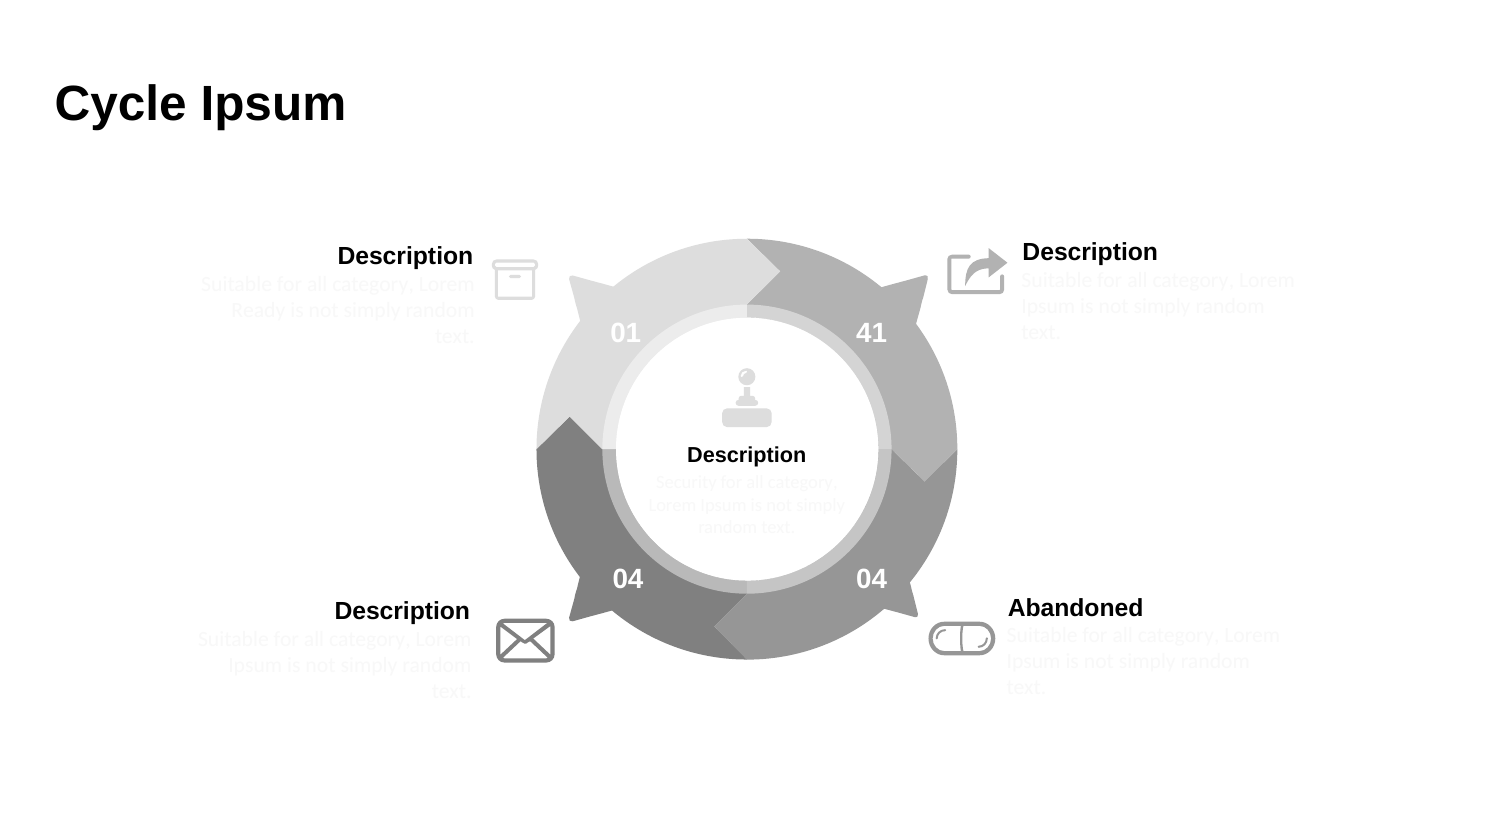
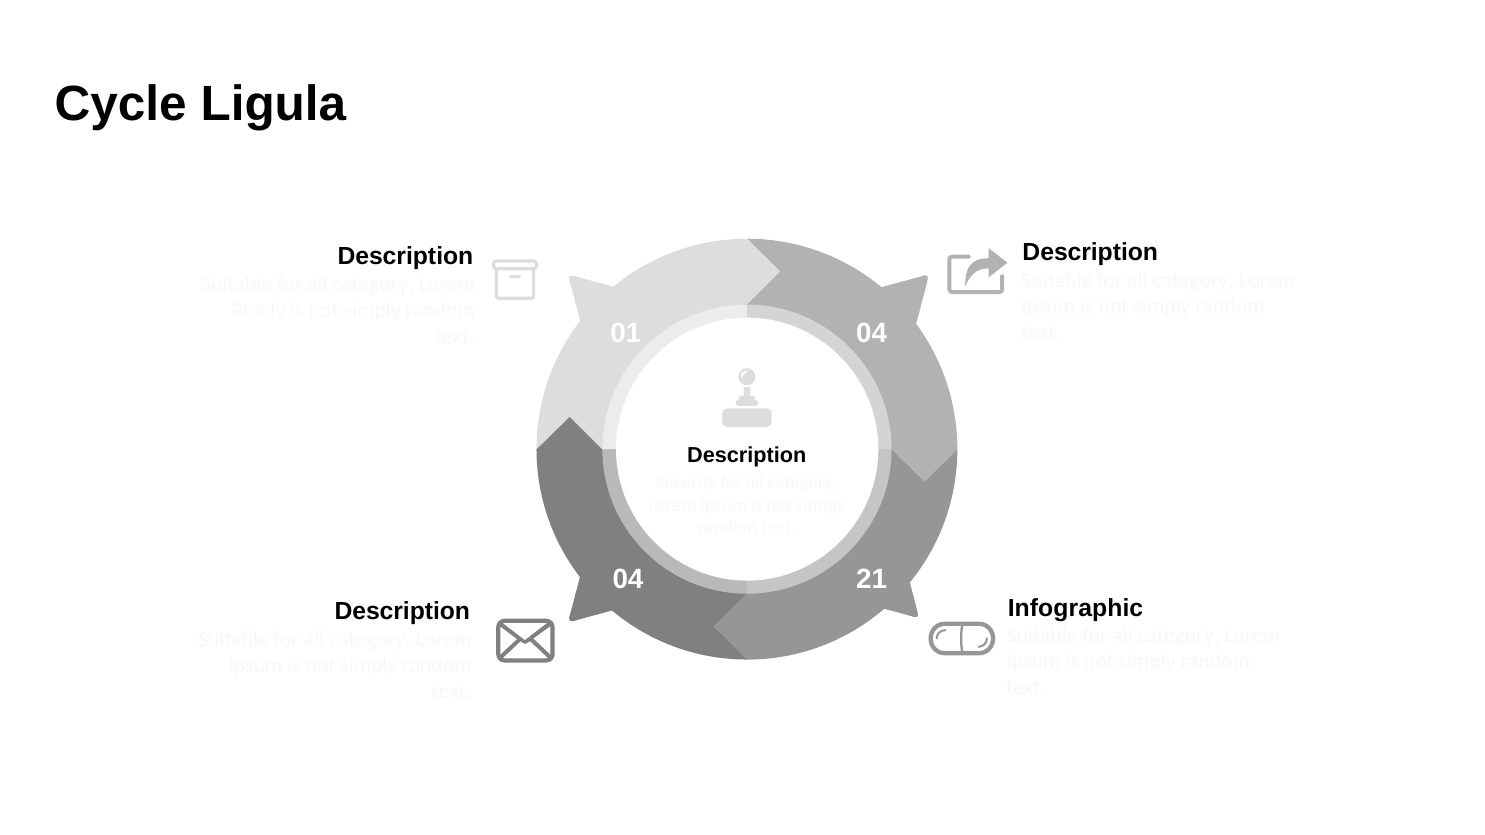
Cycle Ipsum: Ipsum -> Ligula (273, 104)
01 41: 41 -> 04 (872, 333)
04 04: 04 -> 21 (872, 579)
Abandoned: Abandoned -> Infographic (1075, 608)
